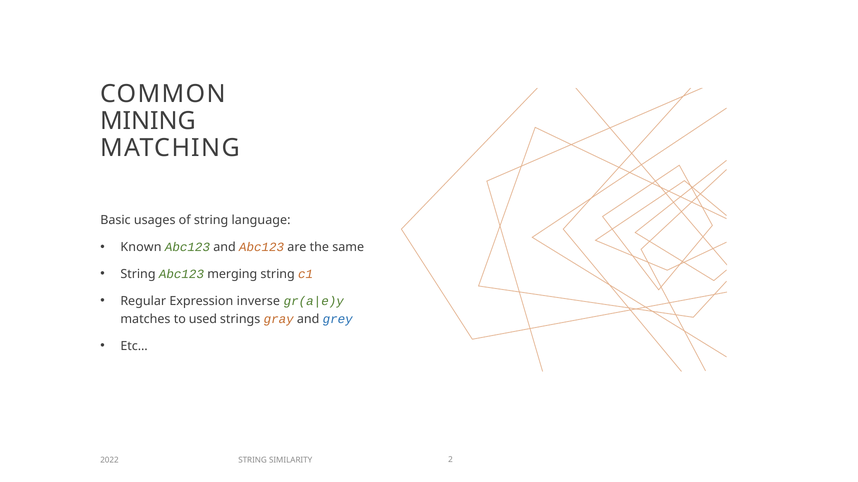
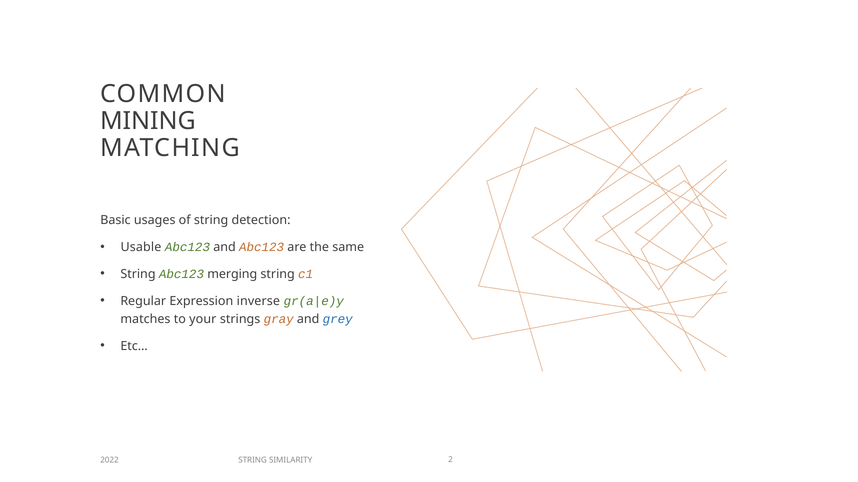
language: language -> detection (261, 220)
Known: Known -> Usable (141, 247)
used: used -> your (203, 319)
